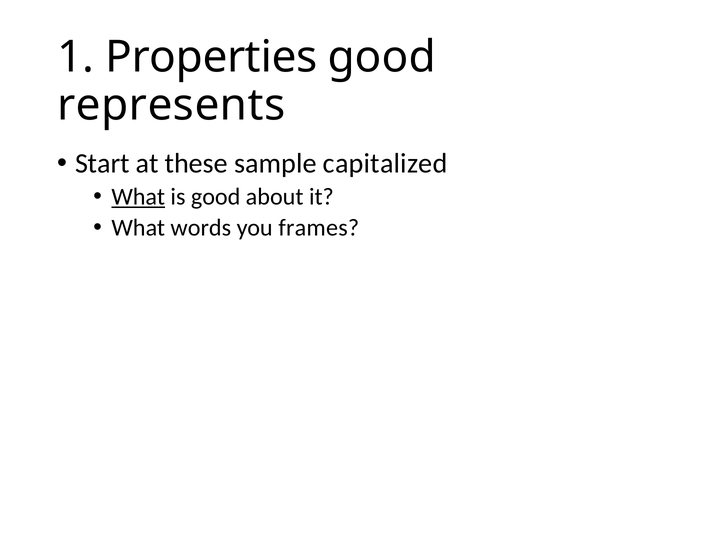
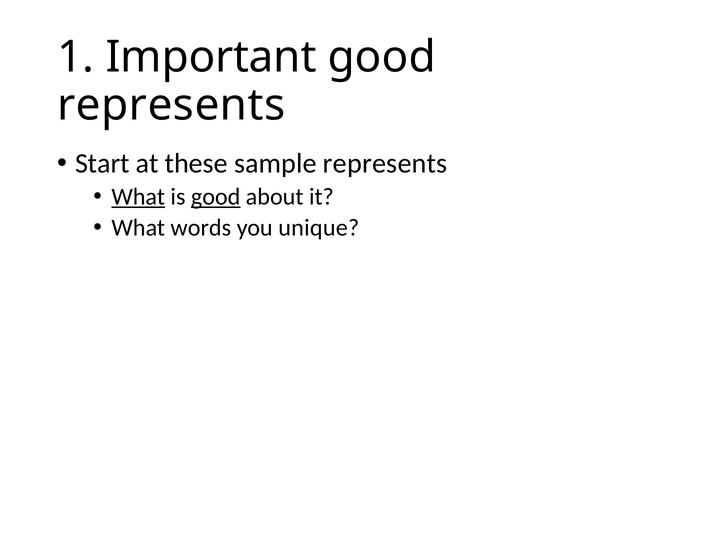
Properties: Properties -> Important (211, 57)
sample capitalized: capitalized -> represents (385, 163)
good underline: none -> present (216, 197)
frames: frames -> unique (319, 228)
